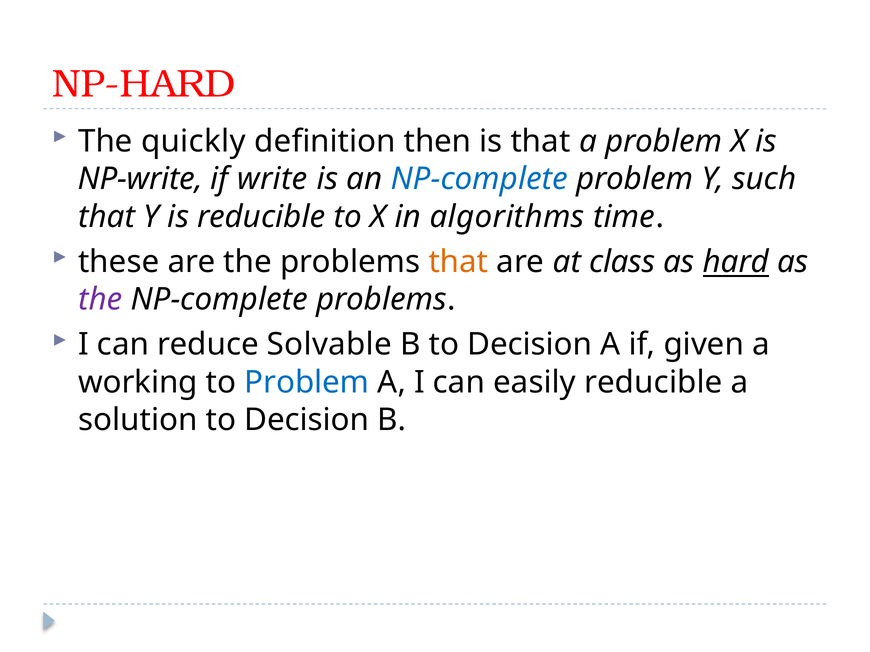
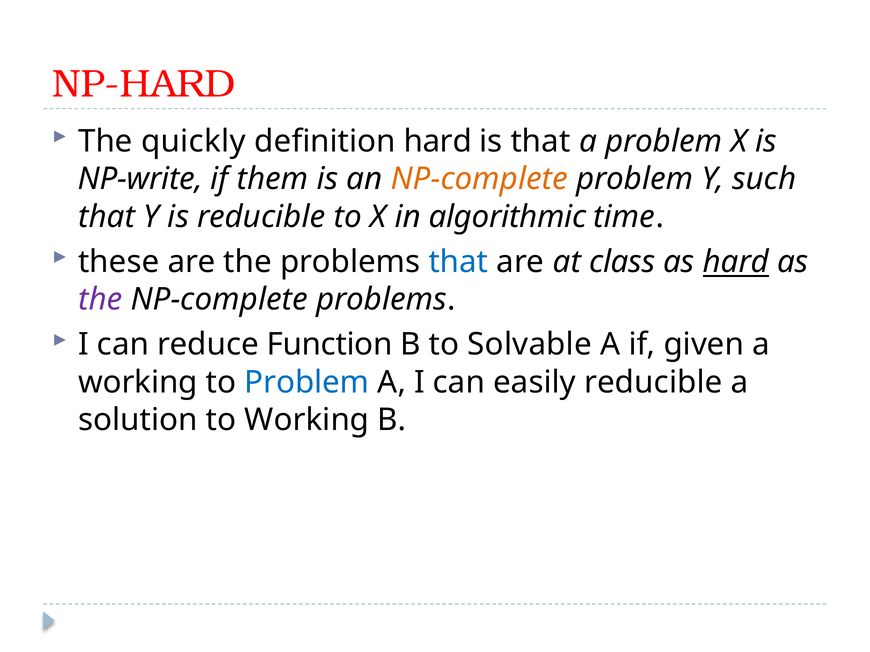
definition then: then -> hard (438, 141)
write: write -> them (272, 179)
NP-complete colour: blue -> orange (479, 179)
algorithms: algorithms -> algorithmic (507, 217)
that colour: orange -> blue (458, 262)
Solvable: Solvable -> Function (330, 345)
B to Decision: Decision -> Solvable (530, 345)
solution to Decision: Decision -> Working (307, 420)
